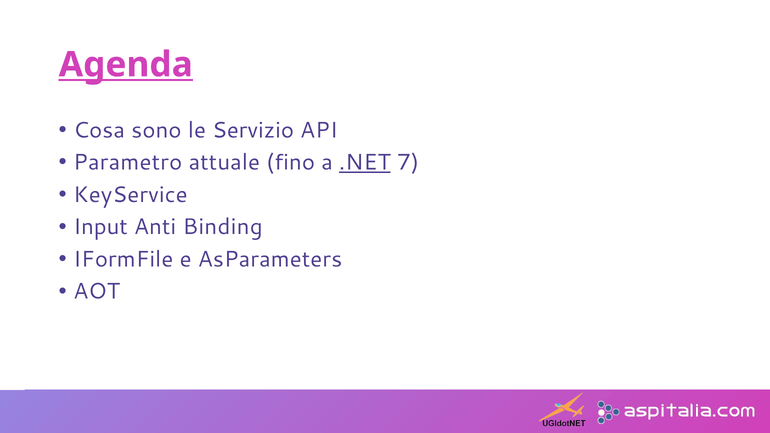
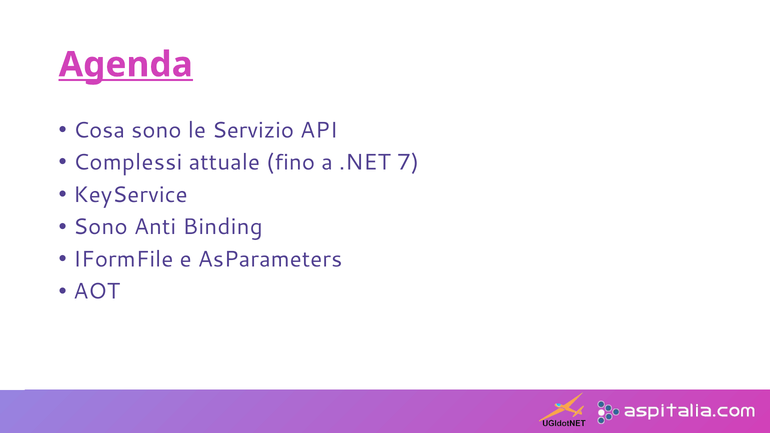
Parametro: Parametro -> Complessi (128, 162)
.NET underline: present -> none (365, 162)
Input: Input -> Sono (100, 227)
